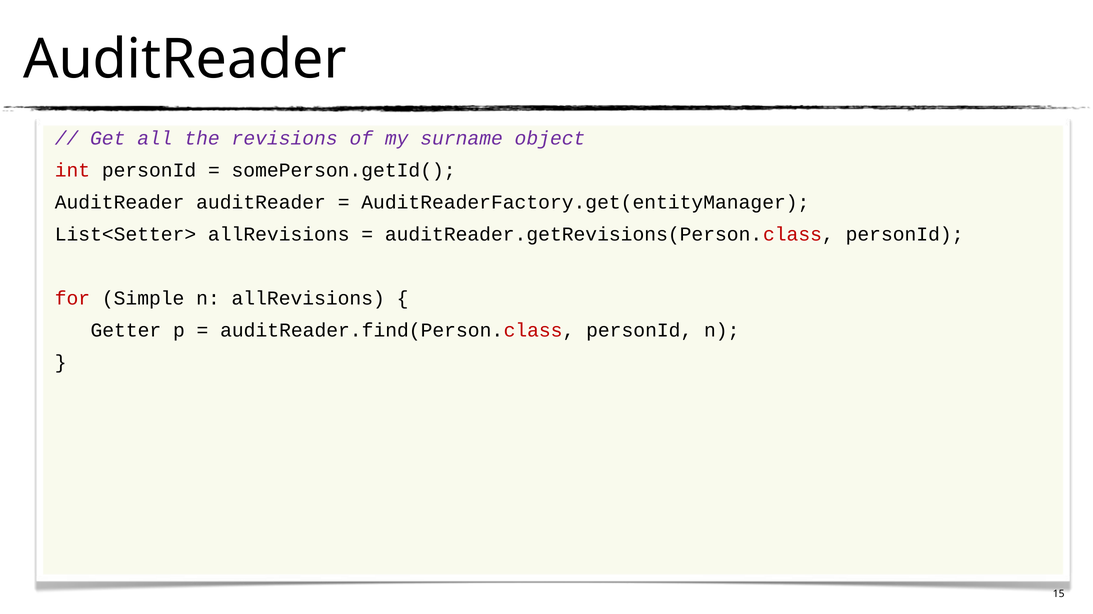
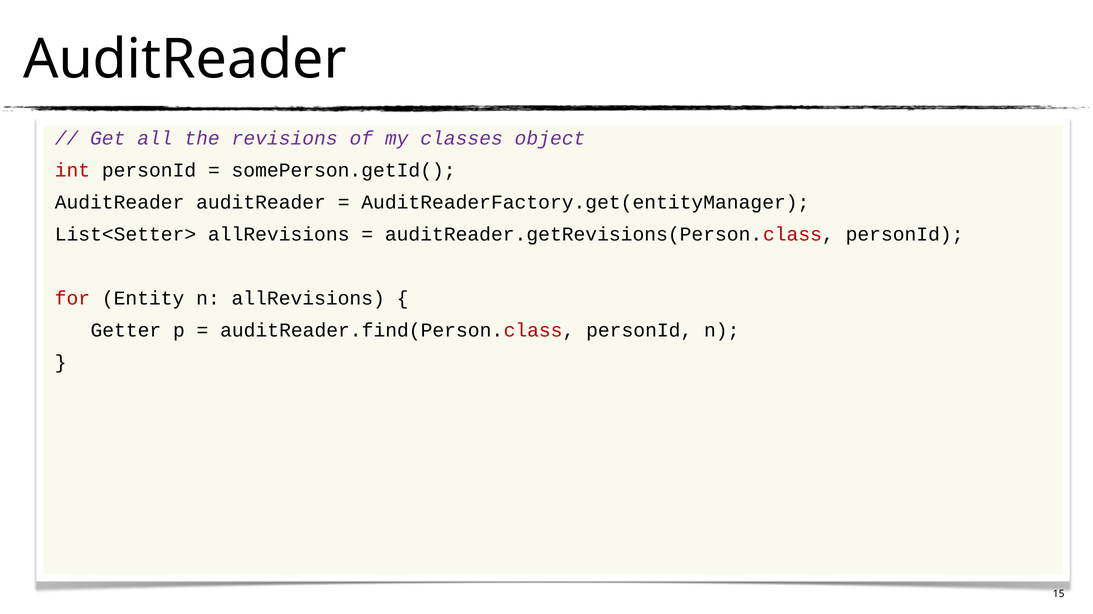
surname: surname -> classes (462, 138)
Simple: Simple -> Entity (143, 299)
